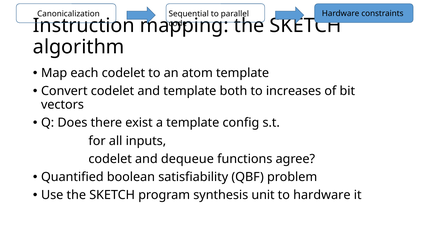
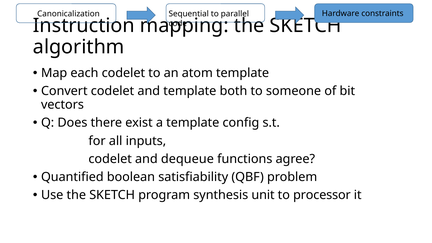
increases: increases -> someone (294, 91)
to hardware: hardware -> processor (322, 195)
